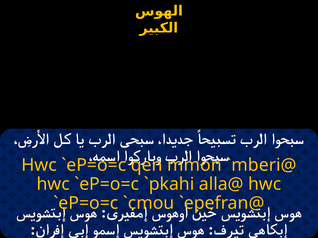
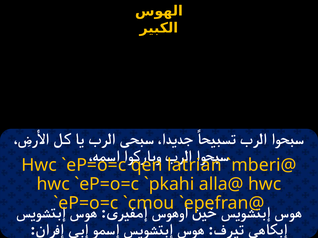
mmon: mmon -> latrian (194, 165)
